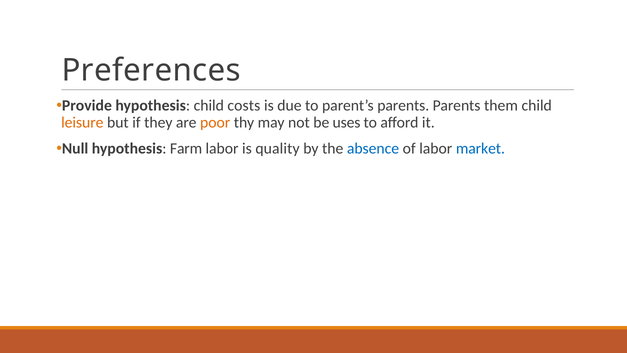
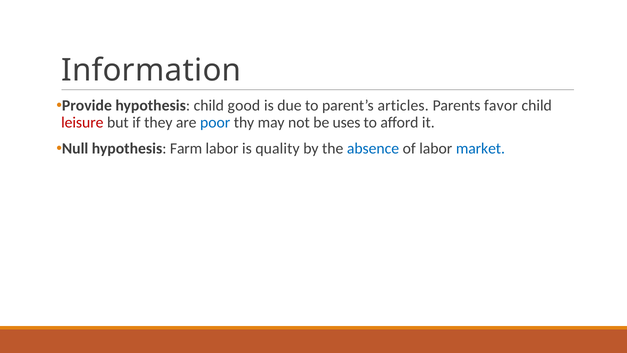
Preferences: Preferences -> Information (151, 70)
costs: costs -> good (244, 106)
parent’s parents: parents -> articles (403, 106)
them: them -> favor (501, 106)
leisure colour: orange -> red (82, 123)
poor colour: orange -> blue (215, 123)
